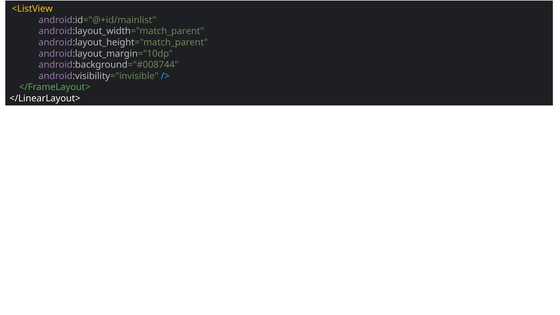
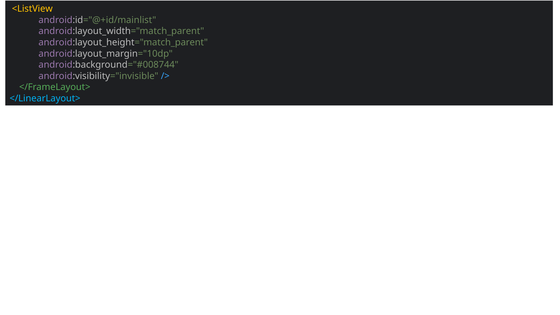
</LinearLayout> colour: white -> light blue (45, 98)
